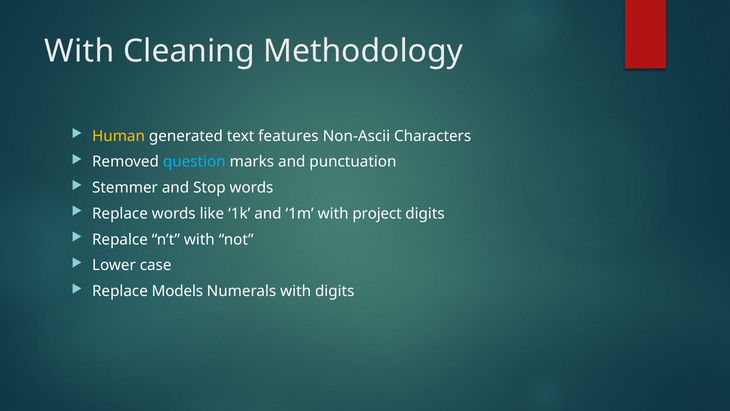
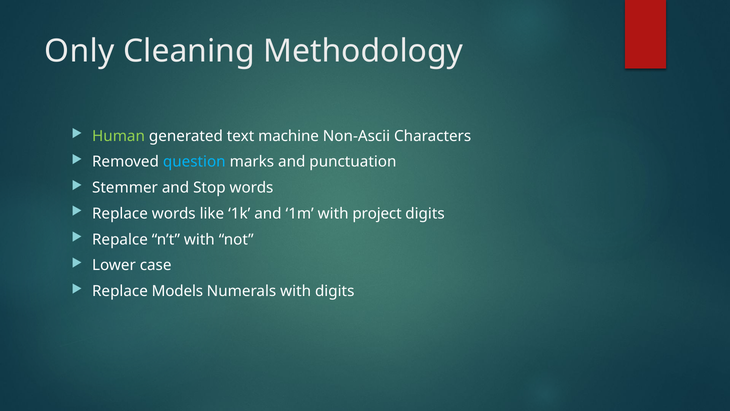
With: With -> Only (79, 51)
Human colour: yellow -> light green (119, 136)
features: features -> machine (289, 136)
